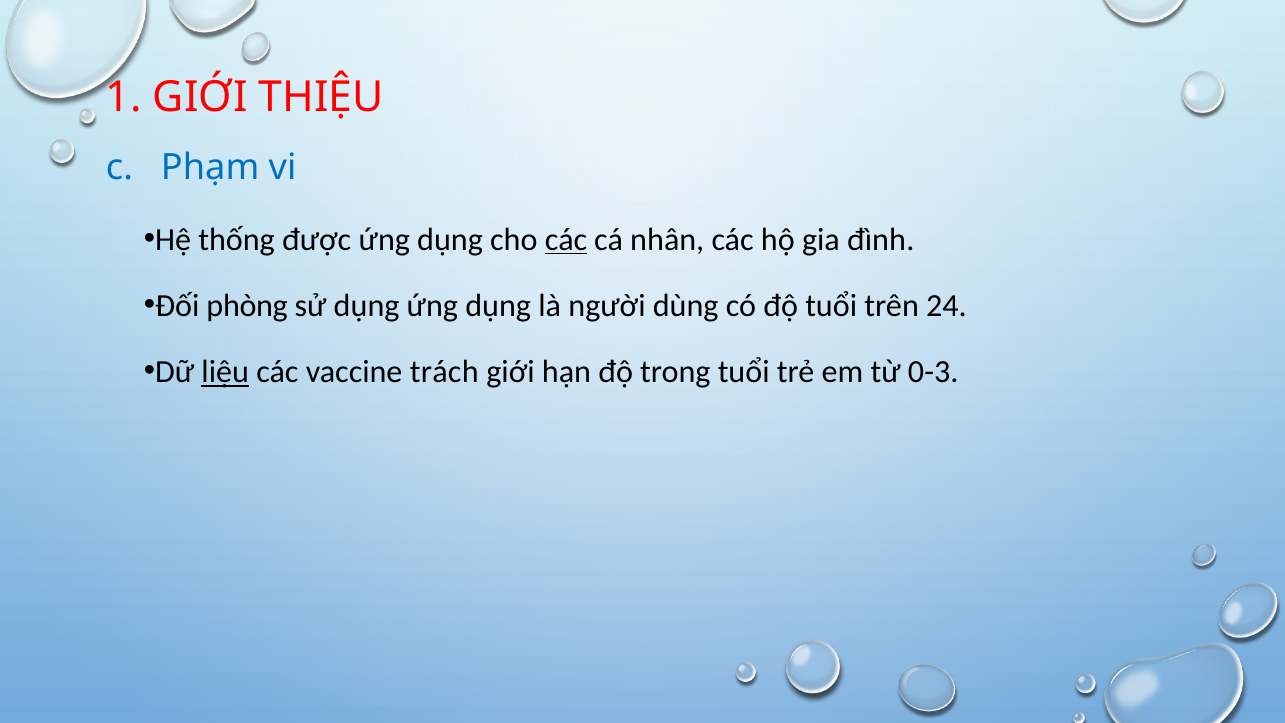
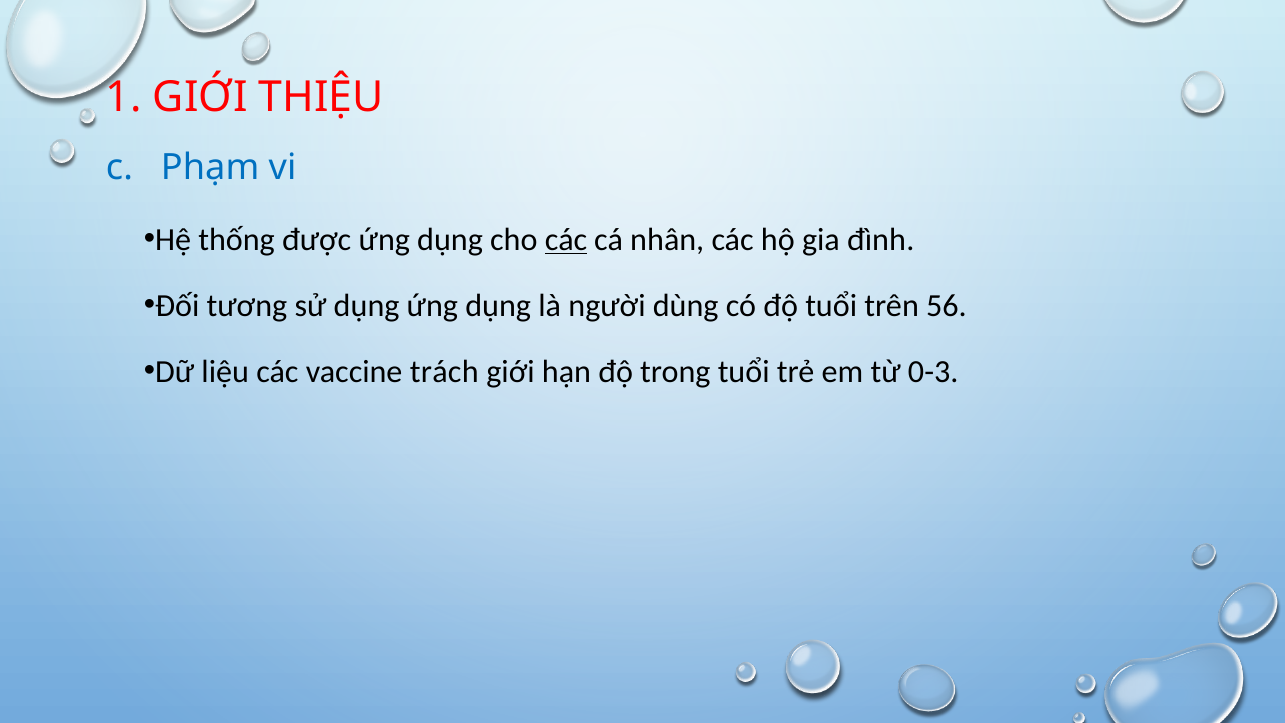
phòng: phòng -> tương (247, 306)
24: 24 -> 56 (946, 306)
liệu underline: present -> none (225, 372)
